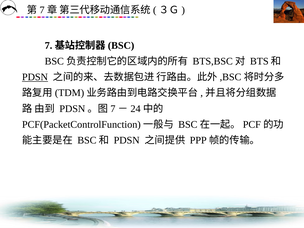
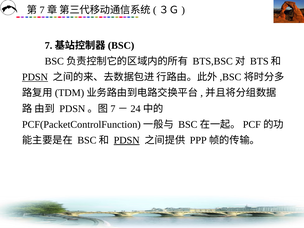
PDSN underline: none -> present (127, 140)
